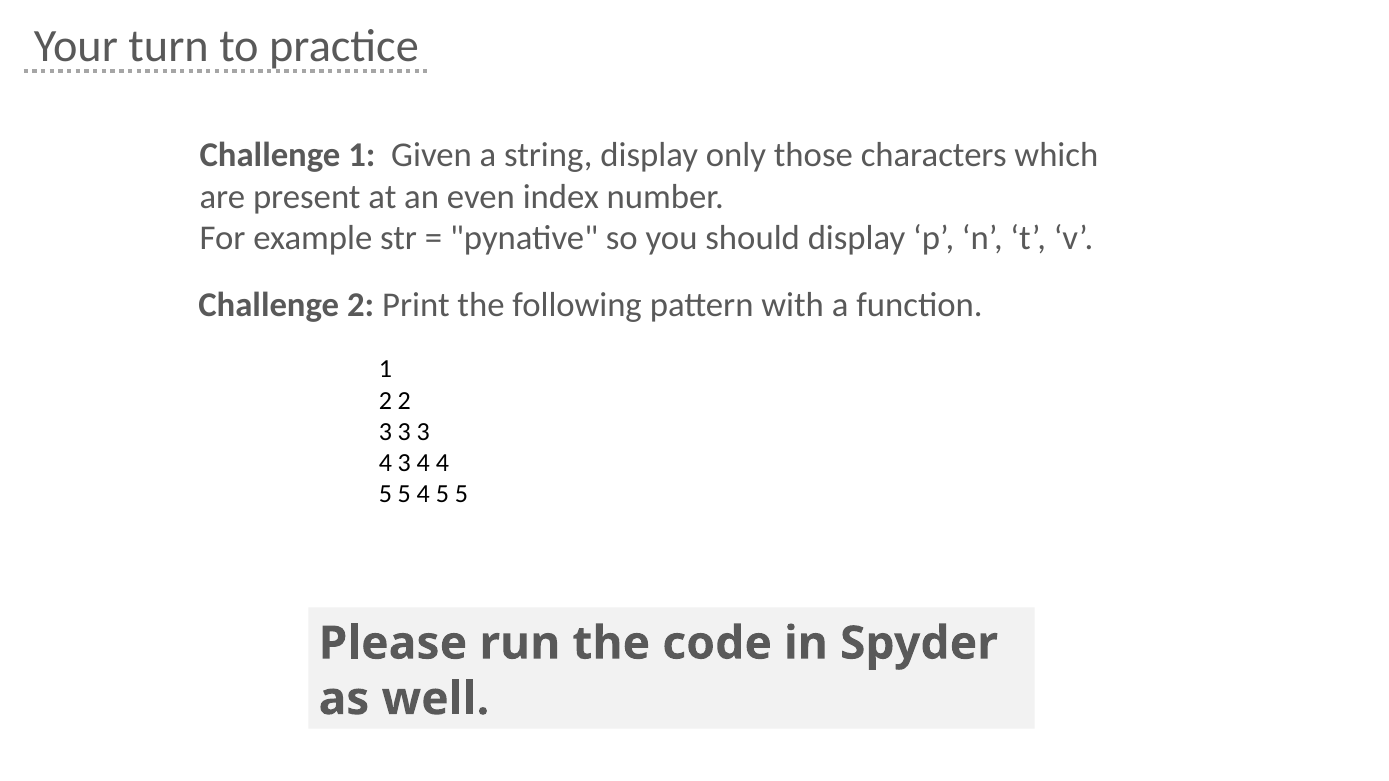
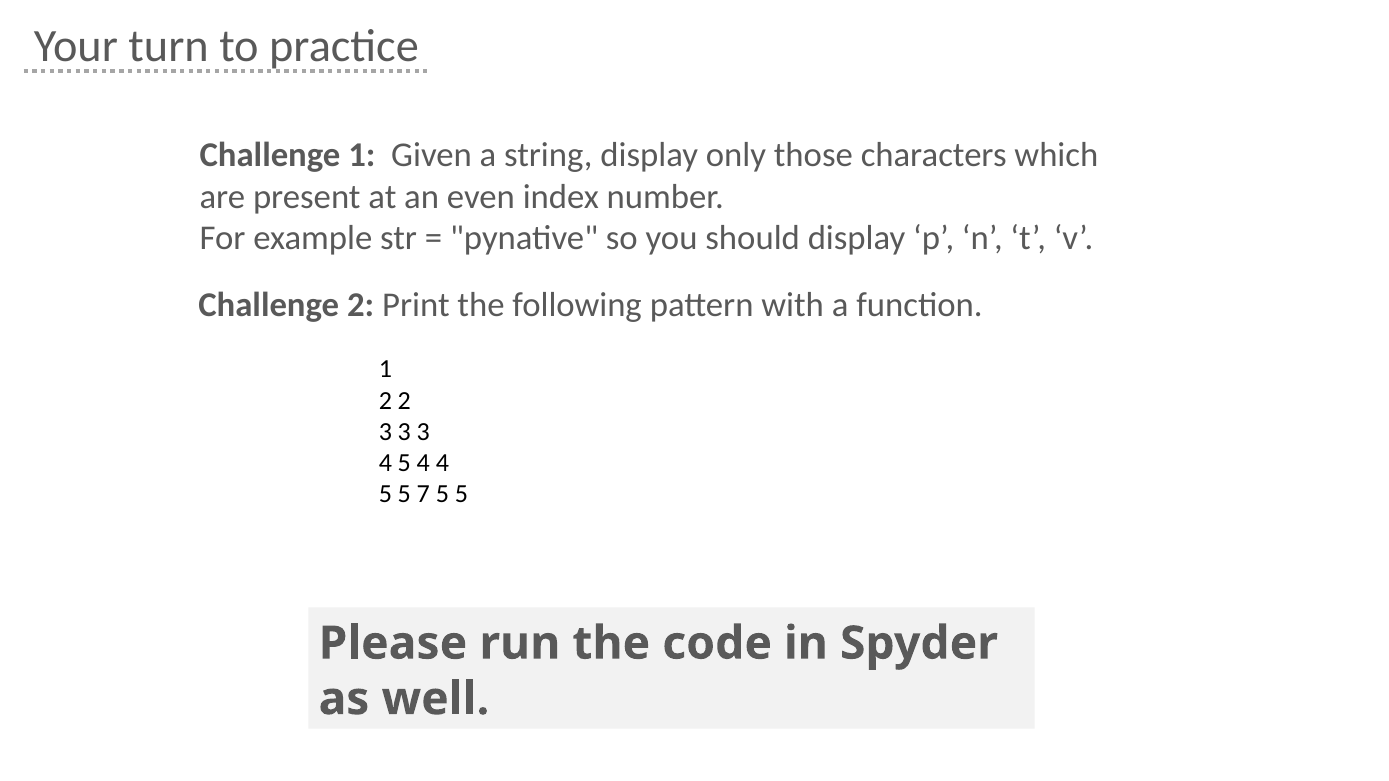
3: 3 -> 5 (404, 463)
5 4: 4 -> 7 (423, 494)
